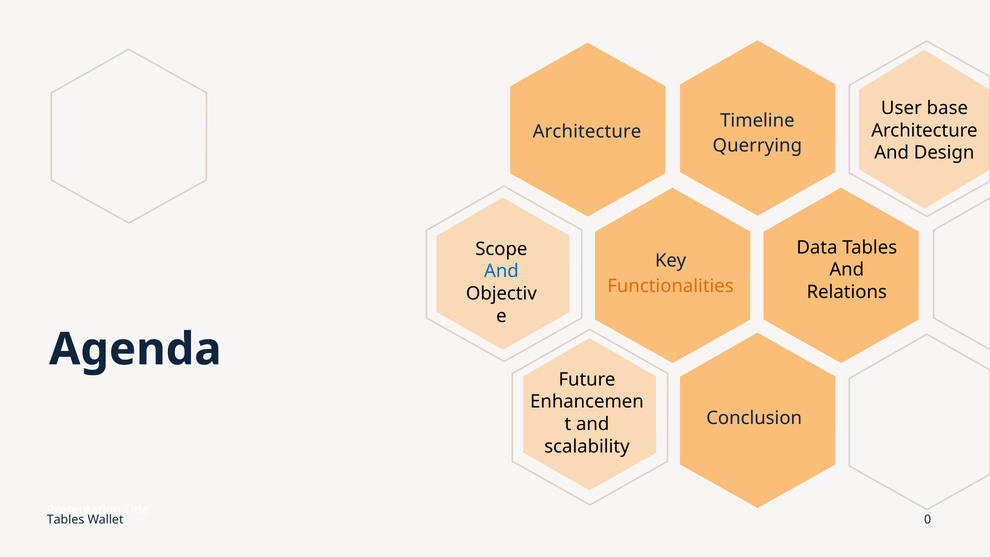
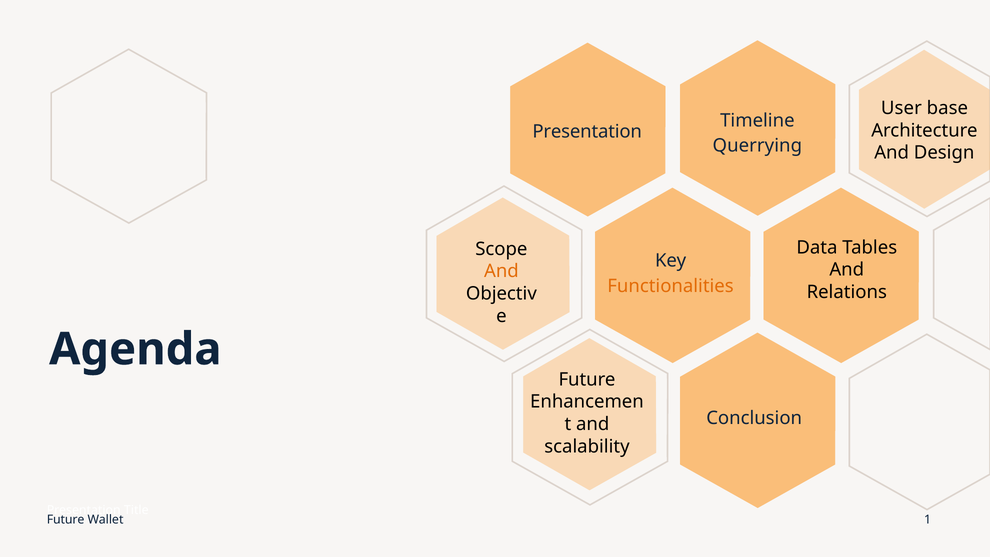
Architecture: Architecture -> Presentation (587, 131)
And colour: blue -> orange (501, 271)
Tables: Tables -> Future (66, 520)
0: 0 -> 1 (928, 520)
